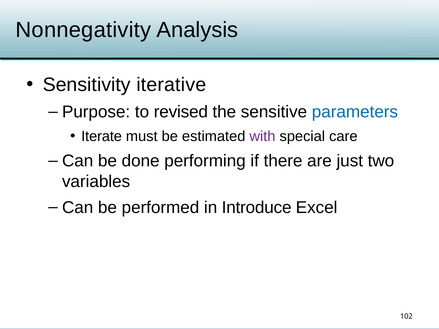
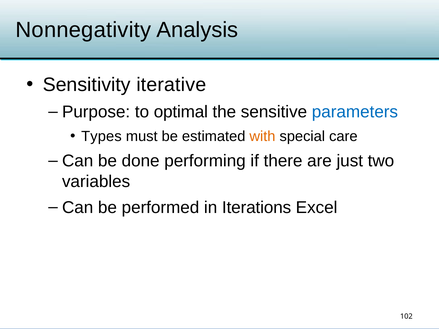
revised: revised -> optimal (181, 112)
Iterate: Iterate -> Types (101, 136)
with colour: purple -> orange (262, 136)
Introduce: Introduce -> Iterations (257, 208)
